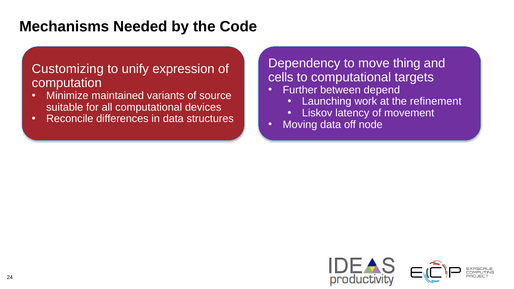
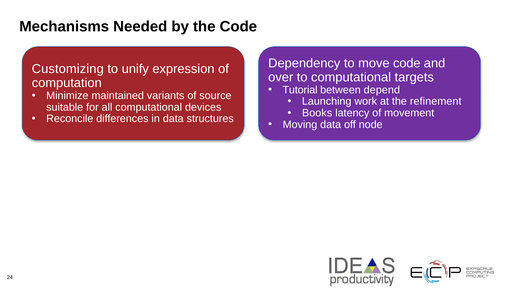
move thing: thing -> code (407, 63)
cells: cells -> over (281, 77)
Further: Further -> Tutorial (300, 90)
Liskov: Liskov -> Books (317, 113)
